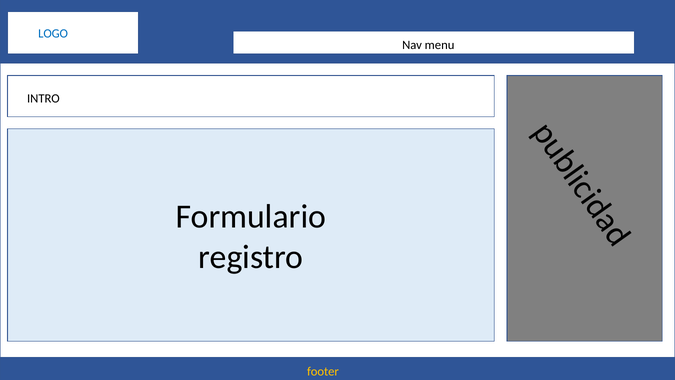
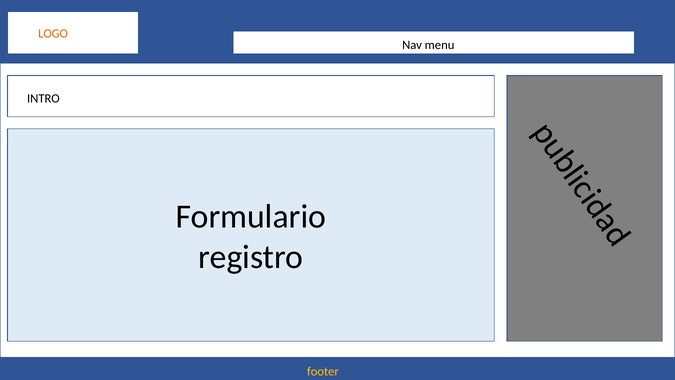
LOGO colour: blue -> orange (53, 34)
